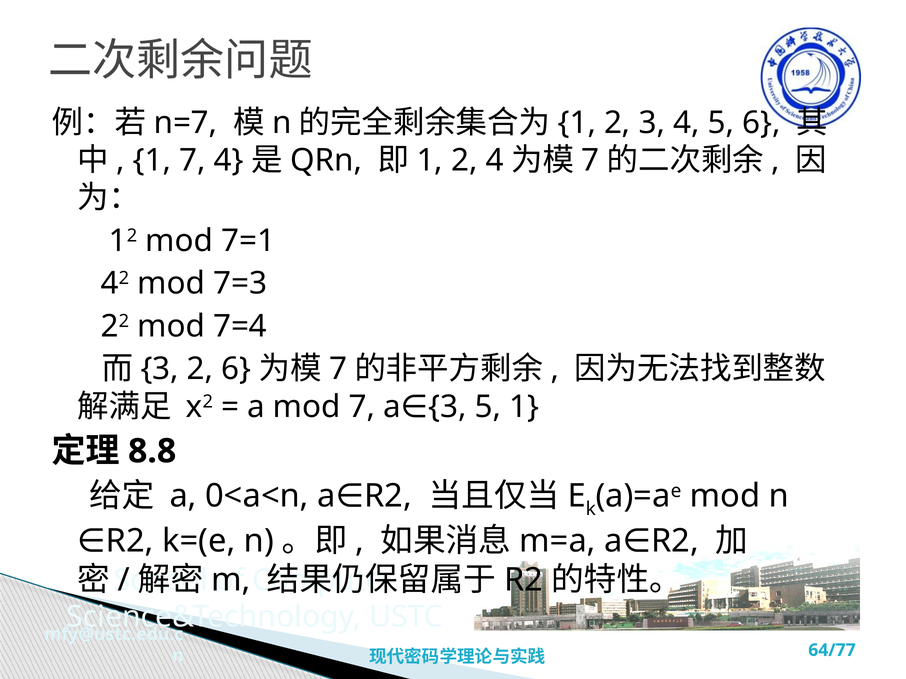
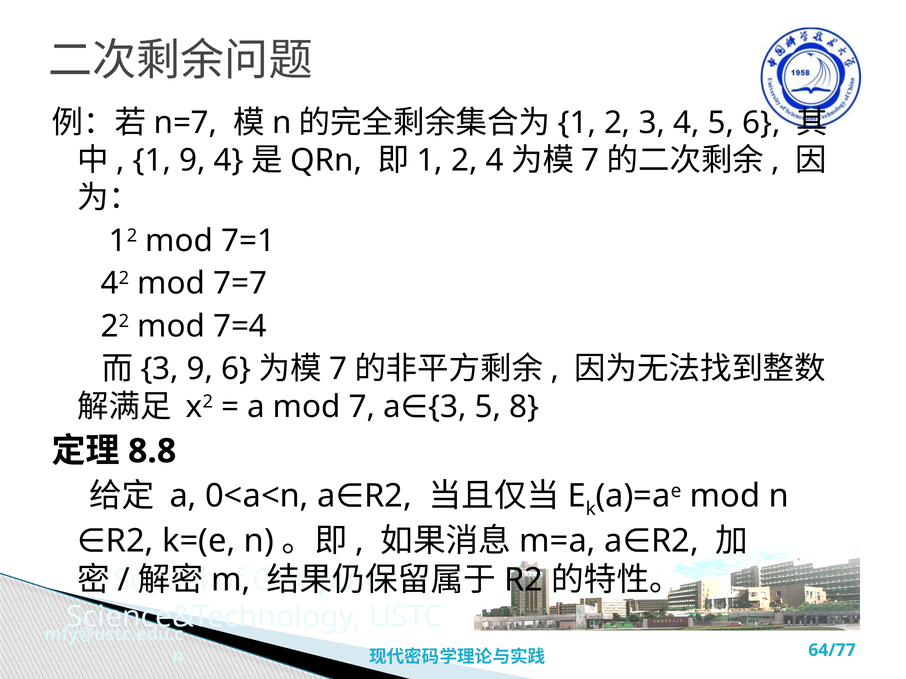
1 7: 7 -> 9 (192, 160)
7=3: 7=3 -> 7=7 (240, 284)
3 2: 2 -> 9 (200, 369)
5 1: 1 -> 8 (524, 407)
